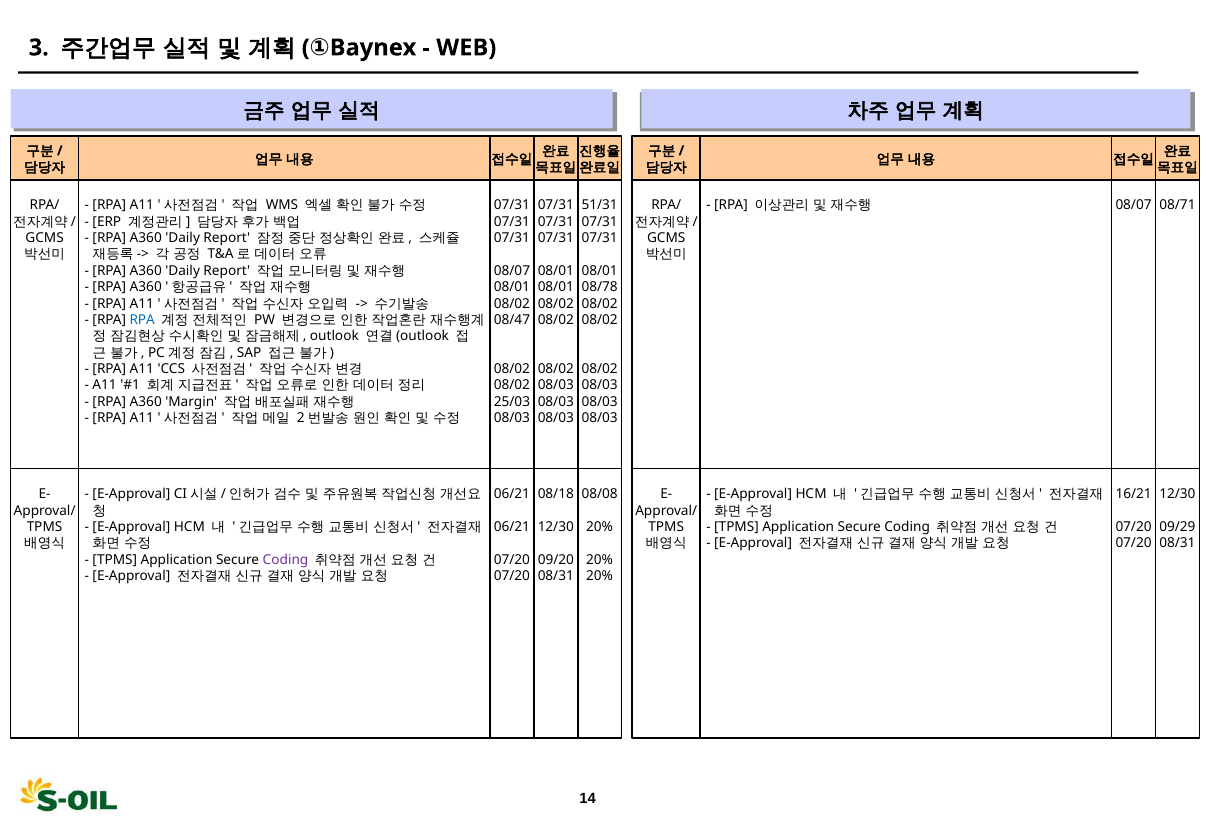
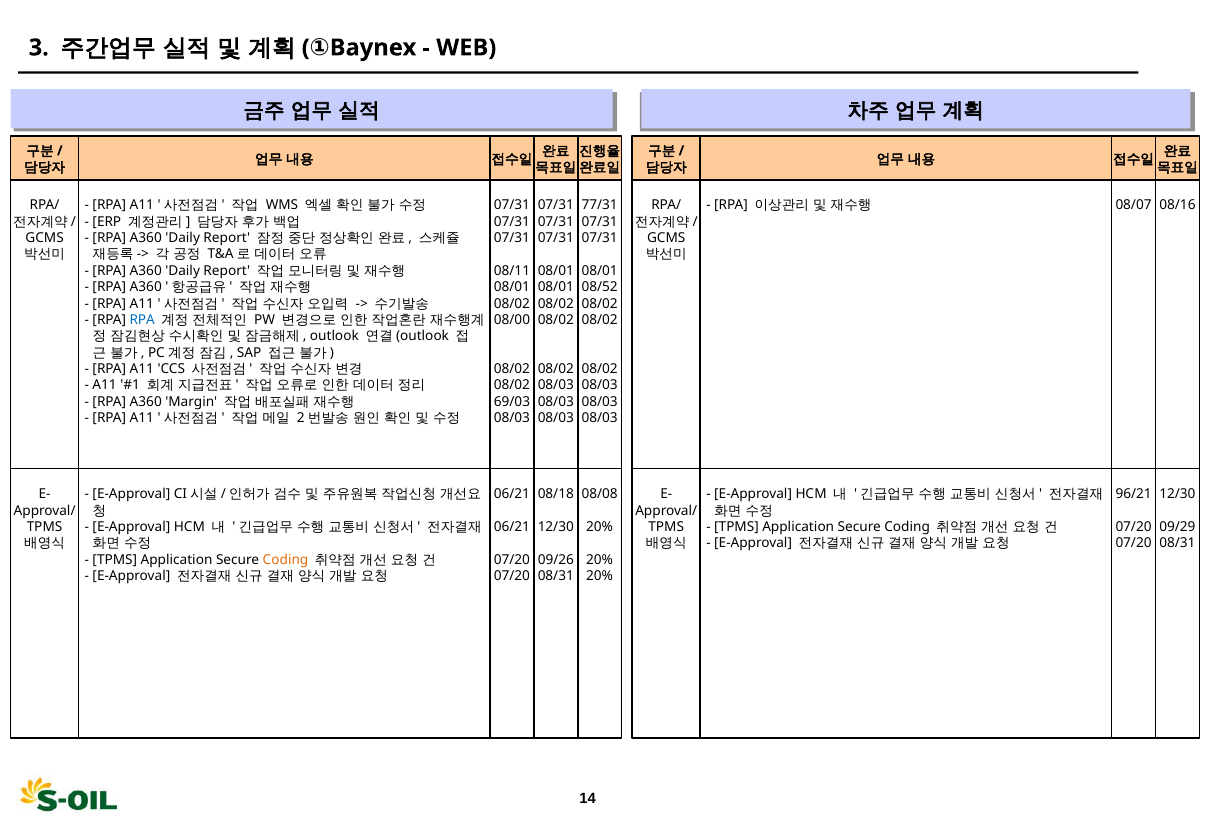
51/31: 51/31 -> 77/31 (600, 205)
08/71: 08/71 -> 08/16 (1177, 205)
08/07: 08/07 -> 08/11 (512, 271)
08/78: 08/78 -> 08/52 (600, 287)
08/47: 08/47 -> 08/00 (512, 320)
25/03: 25/03 -> 69/03 (512, 402)
16/21: 16/21 -> 96/21 (1134, 494)
Coding colour: purple -> orange (286, 560)
09/20: 09/20 -> 09/26 (556, 560)
